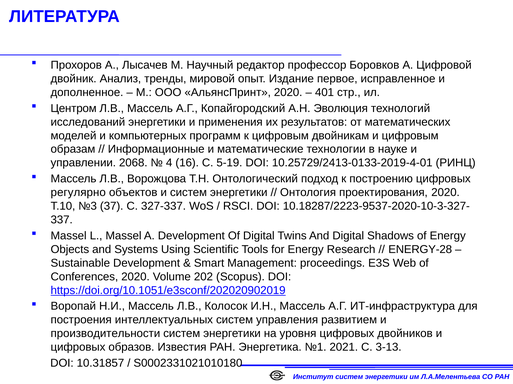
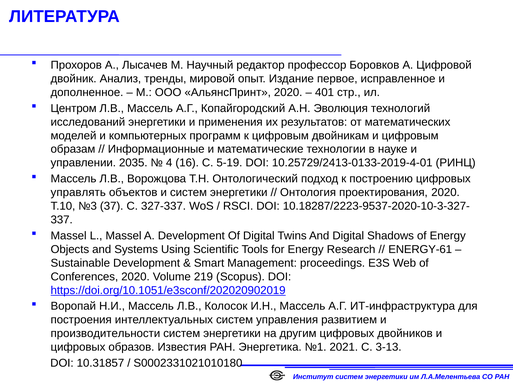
2068: 2068 -> 2035 (133, 163)
регулярно: регулярно -> управлять (78, 193)
ENERGY-28: ENERGY-28 -> ENERGY-61 (420, 250)
202: 202 -> 219 (203, 277)
уровня: уровня -> другим (298, 334)
